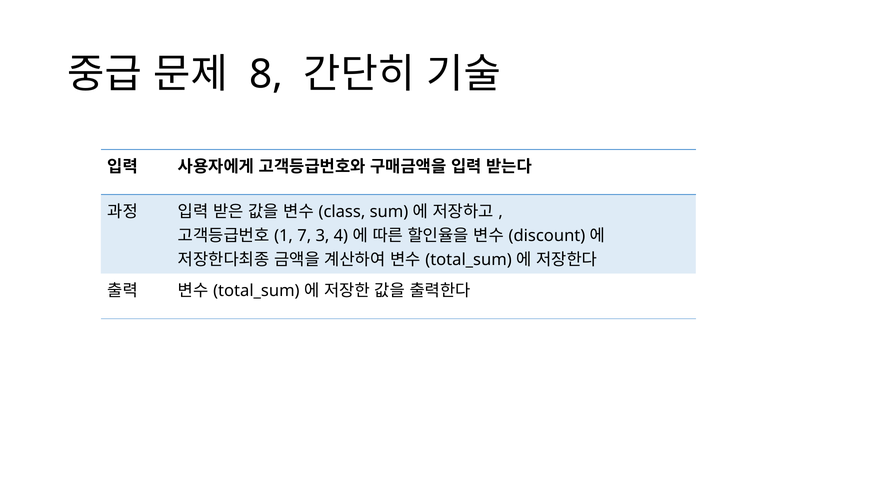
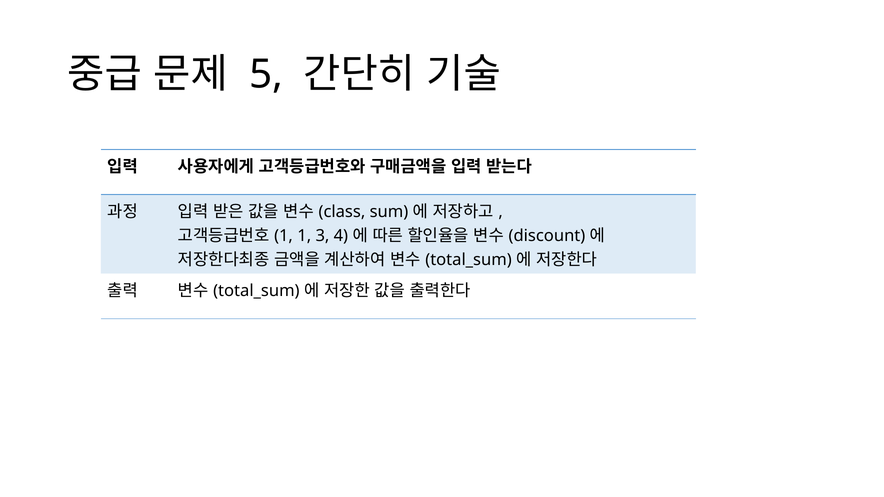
8: 8 -> 5 (266, 74)
1 7: 7 -> 1 (304, 236)
